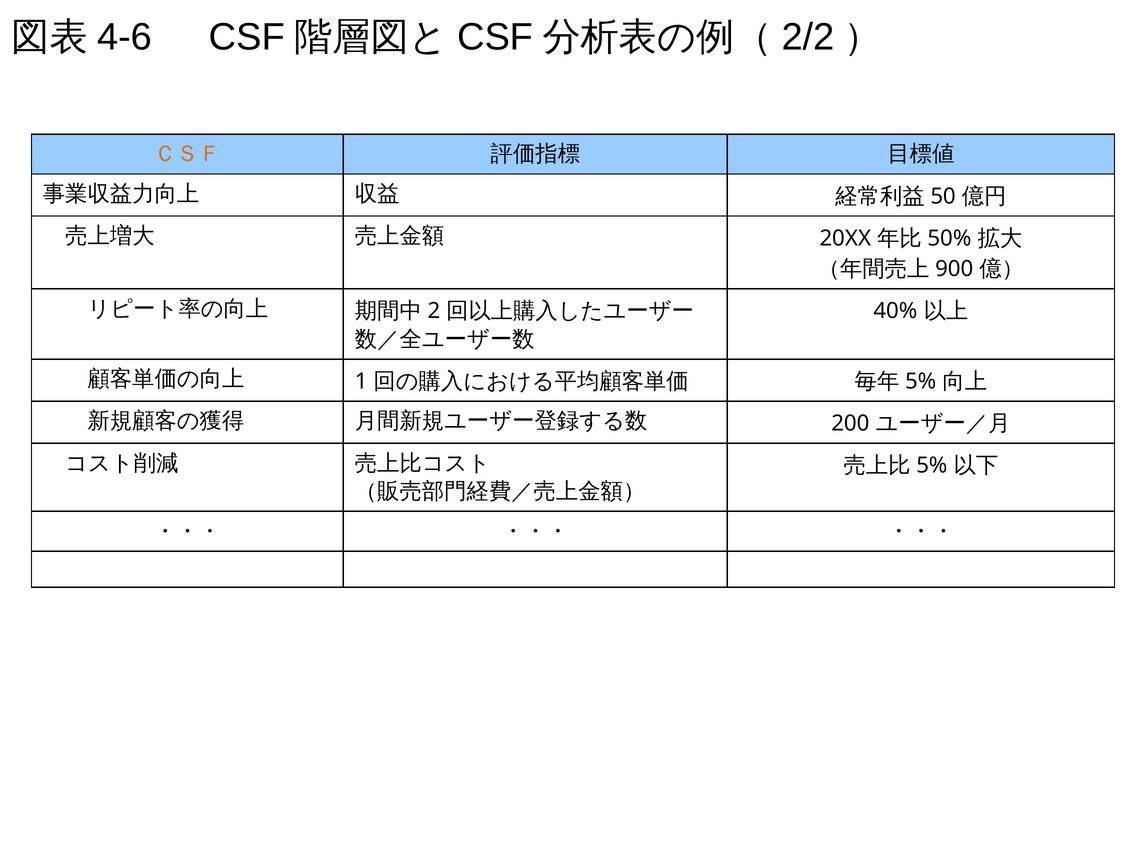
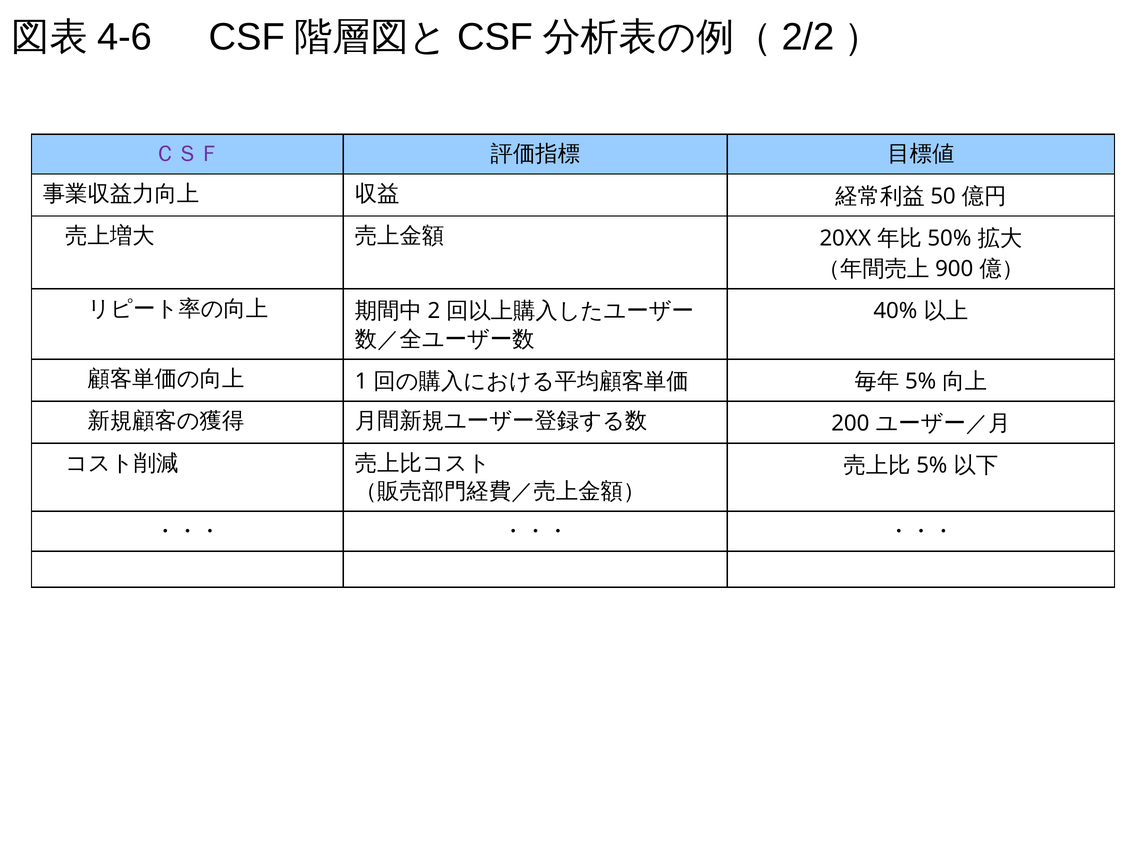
ＣＳＦ colour: orange -> purple (187, 154)
